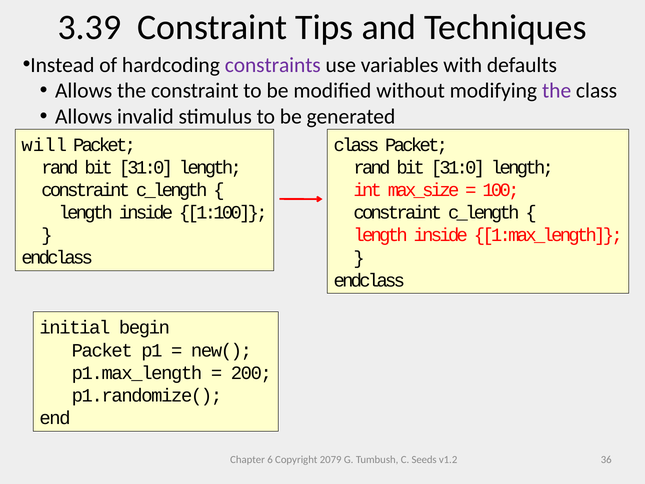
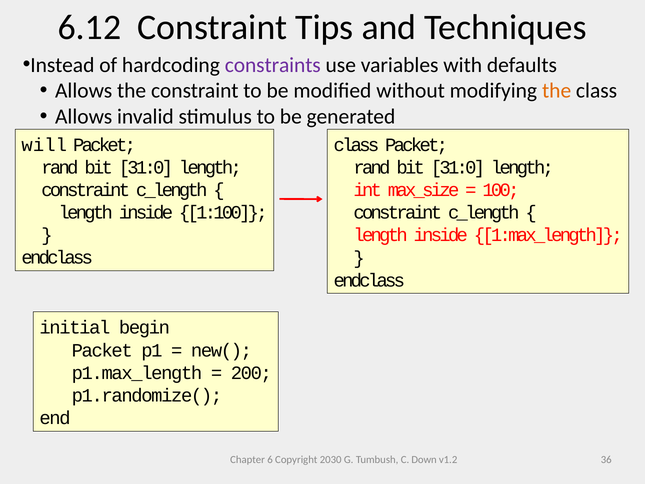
3.39: 3.39 -> 6.12 (90, 27)
the colour: purple -> orange (557, 91)
2079: 2079 -> 2030 (331, 460)
Seeds: Seeds -> Down (424, 460)
